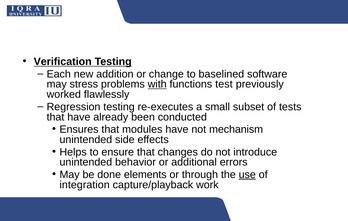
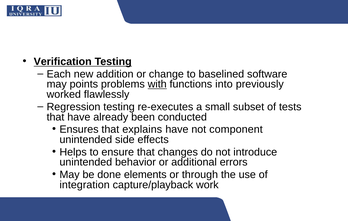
stress: stress -> points (84, 84)
test: test -> into (224, 84)
modules: modules -> explains (142, 129)
mechanism: mechanism -> component (236, 129)
use underline: present -> none (247, 175)
